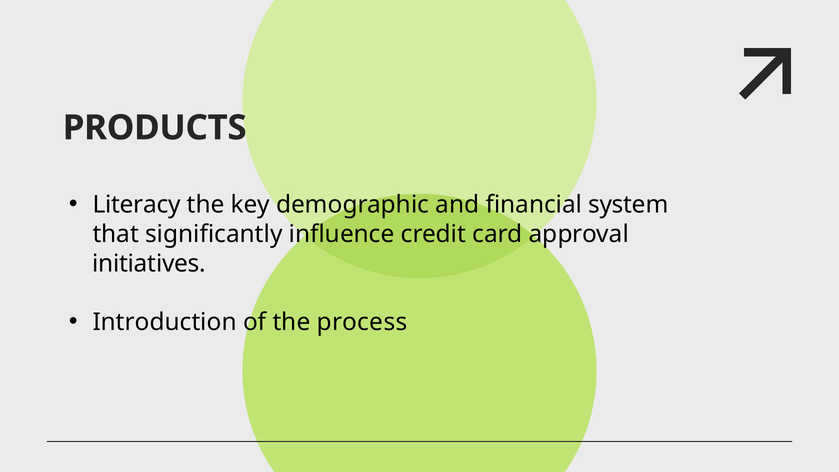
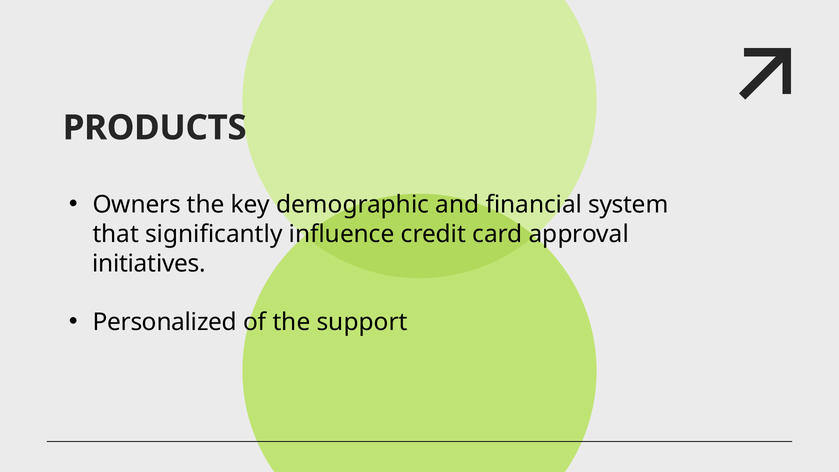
Literacy: Literacy -> Owners (137, 205)
Introduction: Introduction -> Personalized (165, 322)
process: process -> support (362, 322)
